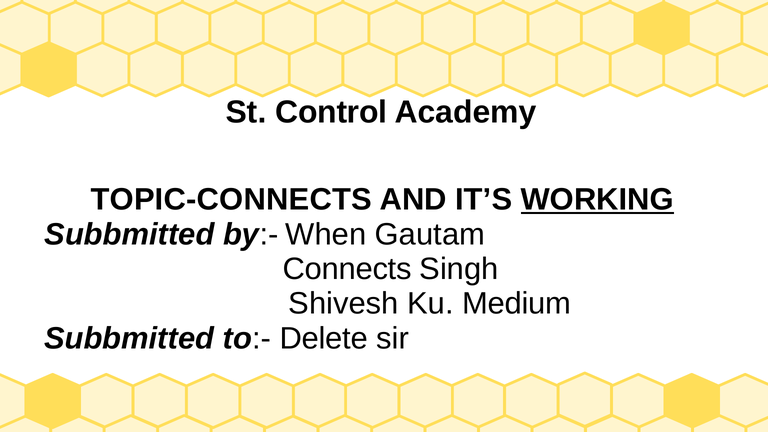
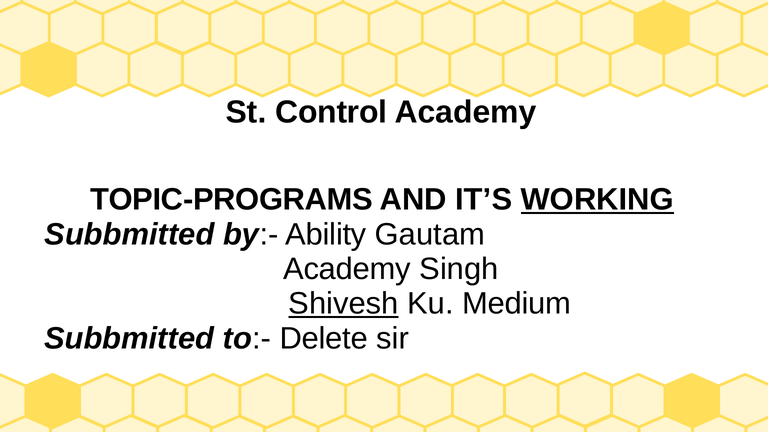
TOPIC-CONNECTS: TOPIC-CONNECTS -> TOPIC-PROGRAMS (232, 200)
When: When -> Ability (326, 234)
Connects: Connects -> Academy (347, 269)
Shivesh underline: none -> present (343, 304)
